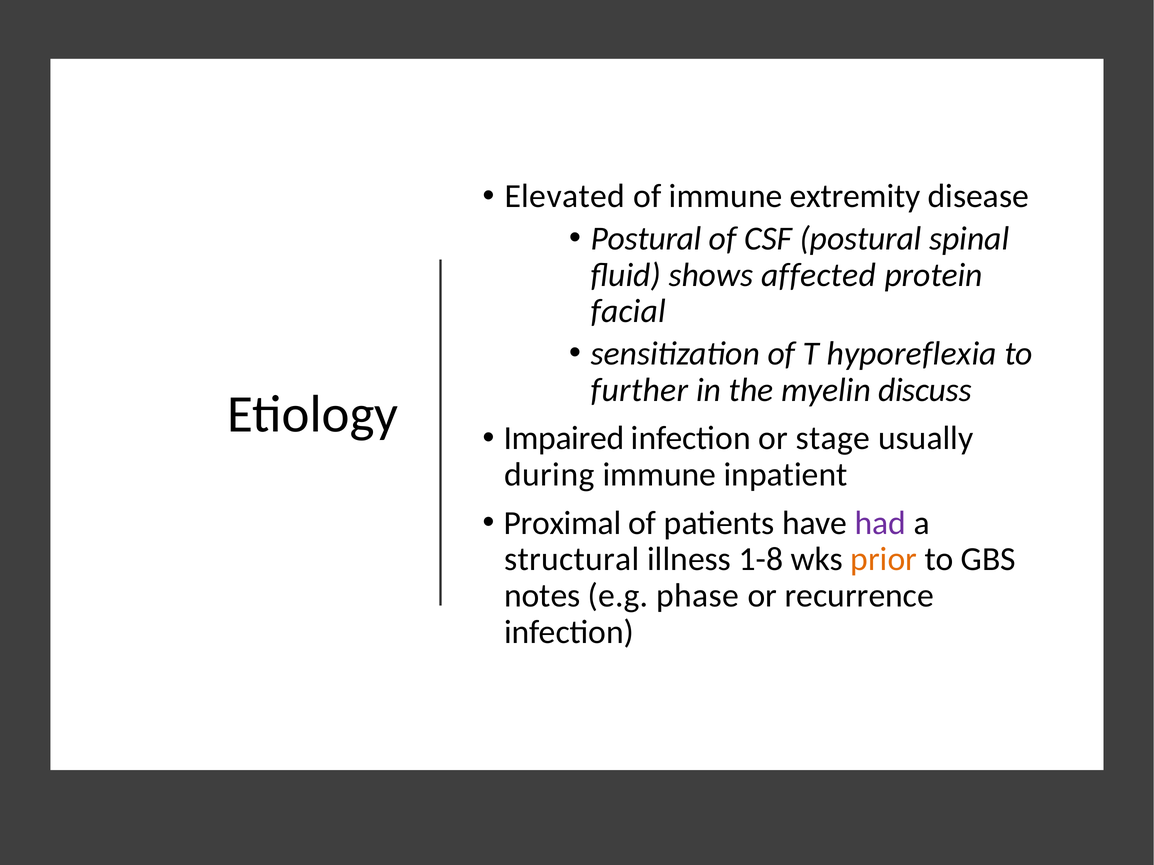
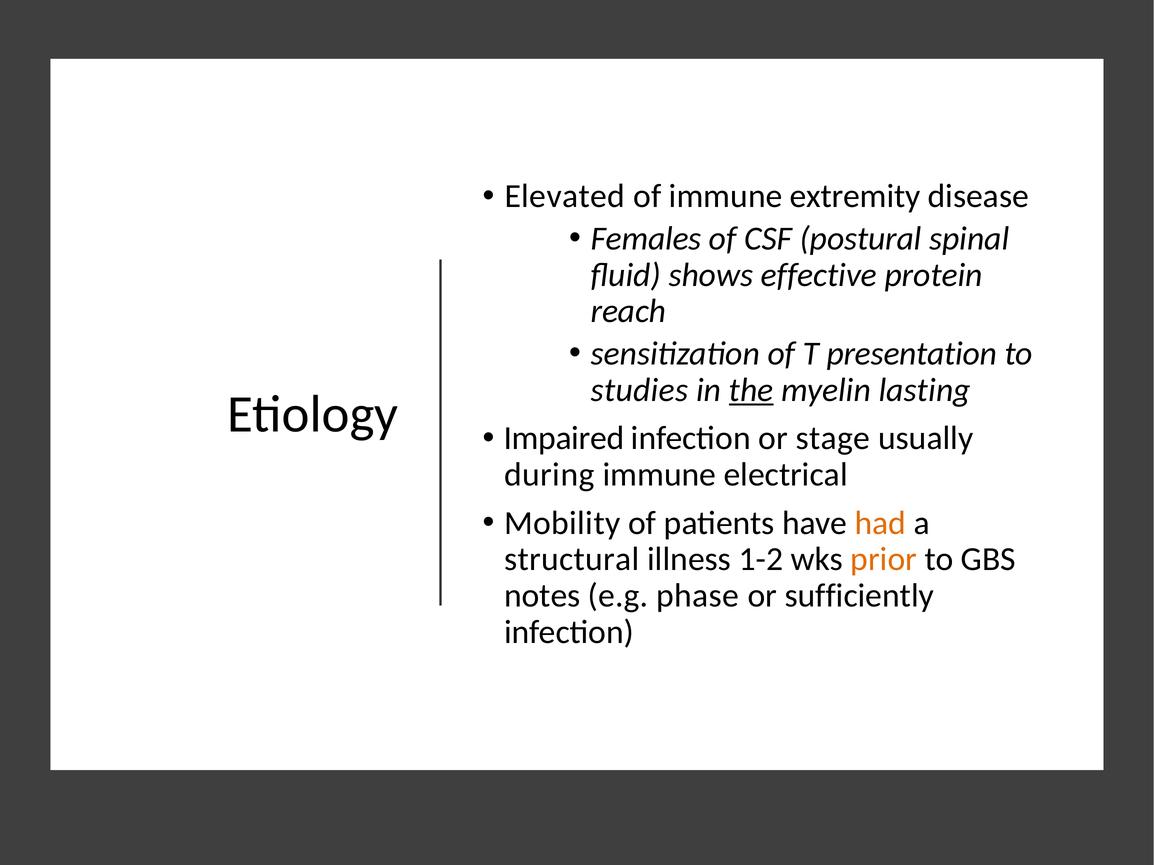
Postural: Postural -> Females (646, 239)
affected: affected -> effective (819, 275)
facial: facial -> reach (628, 311)
hyporeflexia: hyporeflexia -> presentation (912, 354)
further: further -> studies (640, 390)
the underline: none -> present (751, 390)
discuss: discuss -> lasting (925, 390)
inpatient: inpatient -> electrical (786, 475)
Proximal: Proximal -> Mobility (562, 523)
had colour: purple -> orange (880, 523)
1-8: 1-8 -> 1-2 (761, 560)
recurrence: recurrence -> sufficiently (859, 596)
